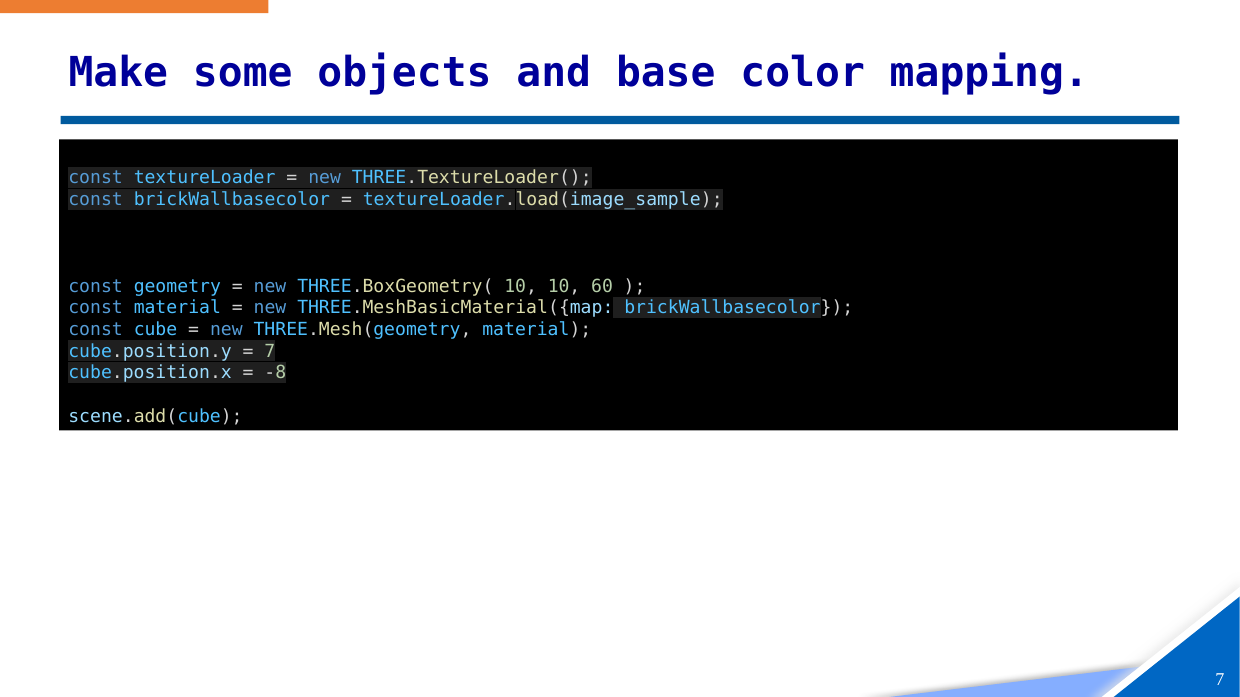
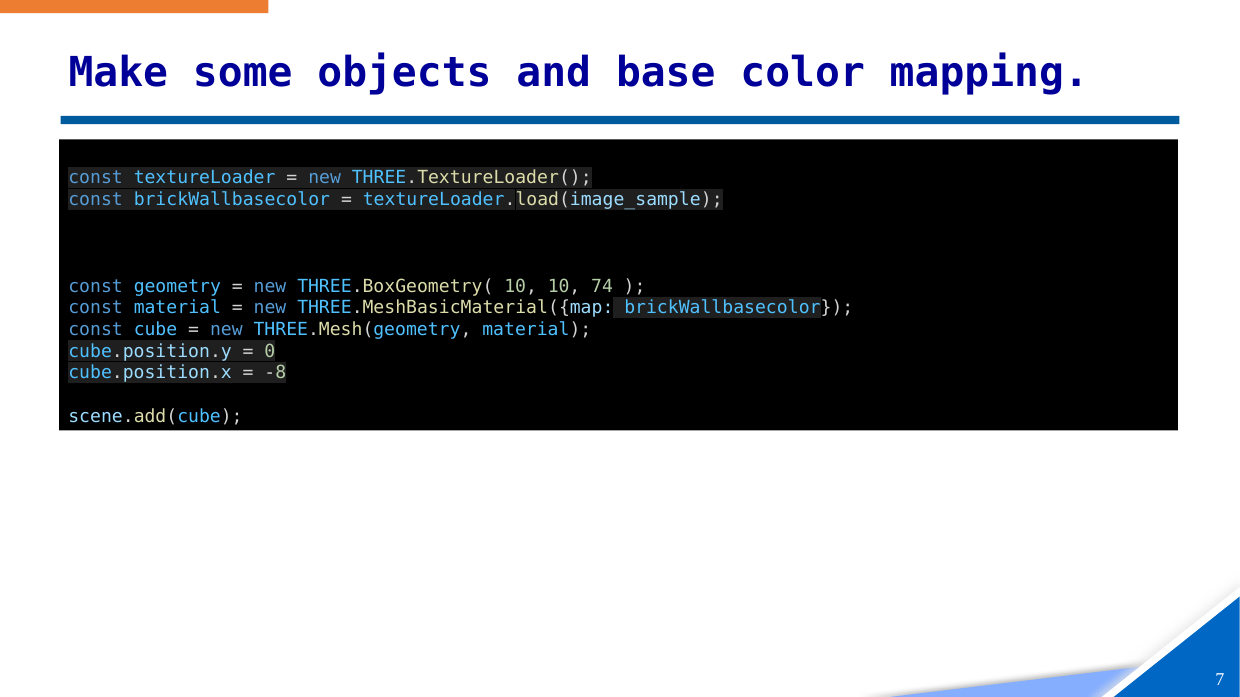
60: 60 -> 74 (602, 286)
7: 7 -> 0 (270, 351)
